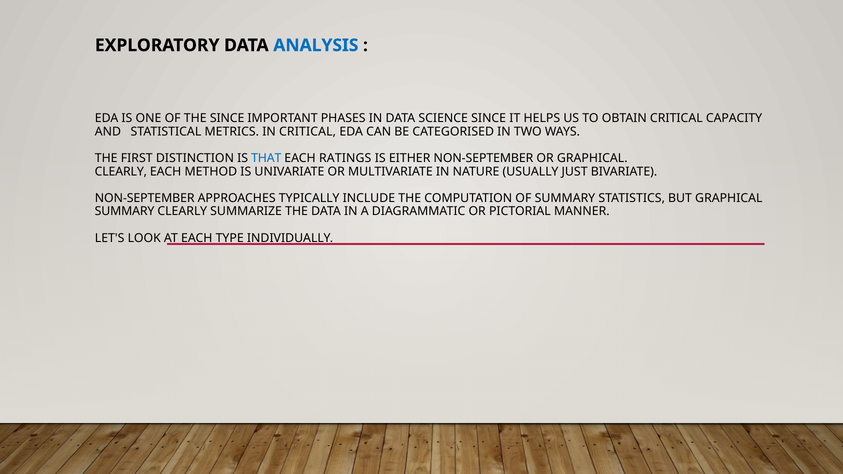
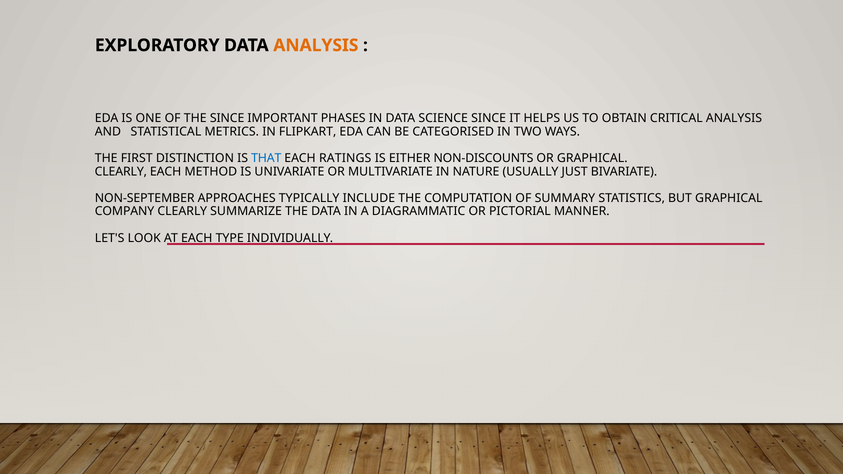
ANALYSIS colour: blue -> orange (316, 45)
CRITICAL CAPACITY: CAPACITY -> ANALYSIS (734, 118)
IN CRITICAL: CRITICAL -> FLIPKART (308, 132)
EITHER NON-SEPTEMBER: NON-SEPTEMBER -> NON-DISCOUNTS (483, 158)
SUMMARY: SUMMARY -> COMPANY (125, 211)
